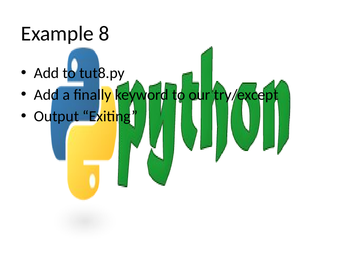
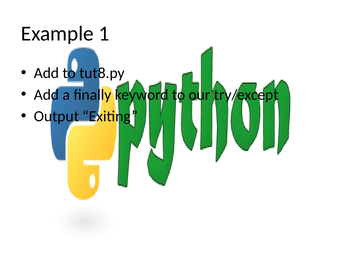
8: 8 -> 1 (104, 34)
